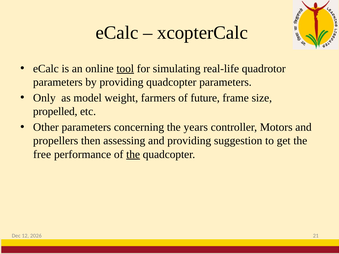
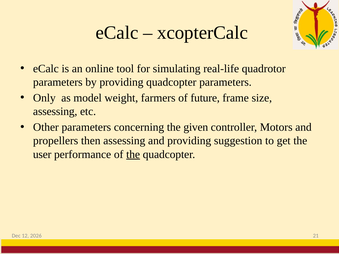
tool underline: present -> none (125, 69)
propelled: propelled -> assessing (55, 112)
years: years -> given (196, 127)
free: free -> user (42, 154)
